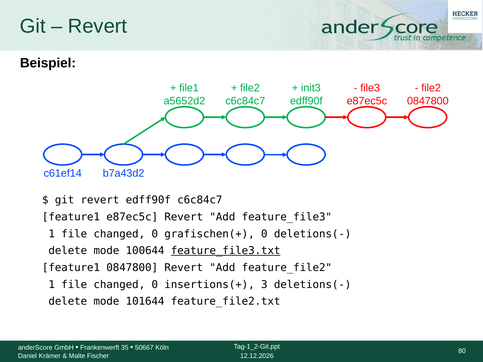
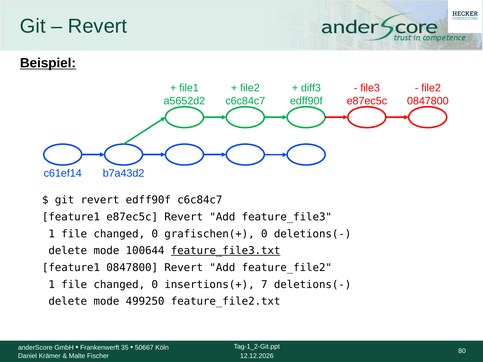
Beispiel underline: none -> present (48, 63)
init3: init3 -> diff3 (311, 88)
3: 3 -> 7 (264, 285)
101644: 101644 -> 499250 (145, 302)
